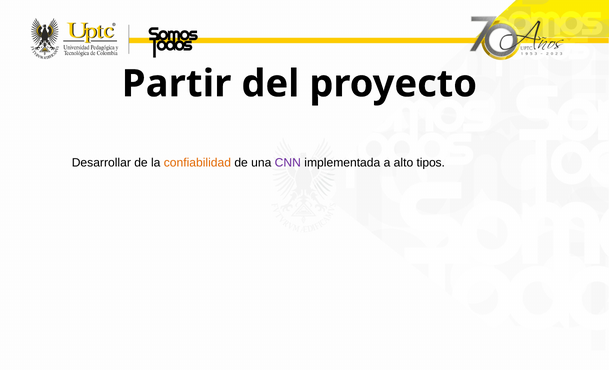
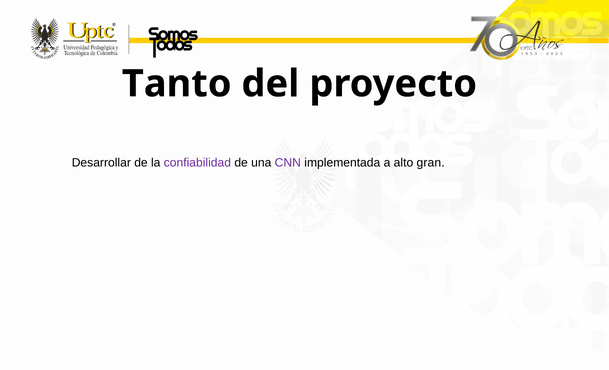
Partir: Partir -> Tanto (177, 84)
confiabilidad colour: orange -> purple (197, 163)
tipos: tipos -> gran (431, 163)
